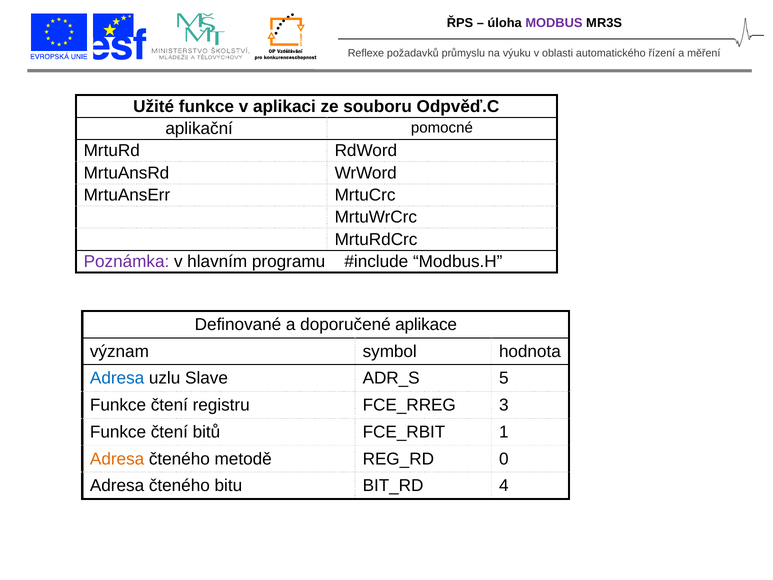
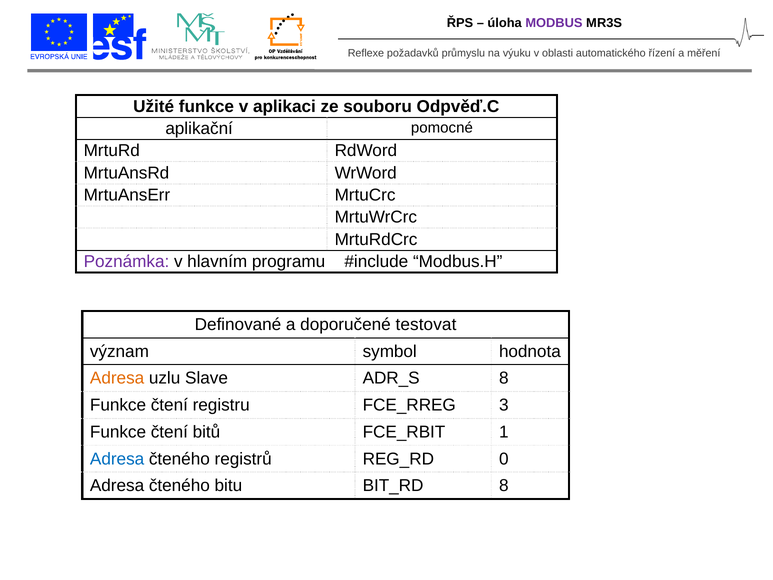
aplikace: aplikace -> testovat (426, 324)
Adresa colour: blue -> orange (117, 378)
5: 5 -> 8 (504, 378)
Adresa colour: orange -> blue (117, 459)
metodě: metodě -> registrů (243, 459)
4: 4 -> 8 (504, 486)
